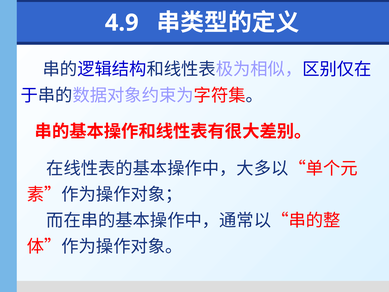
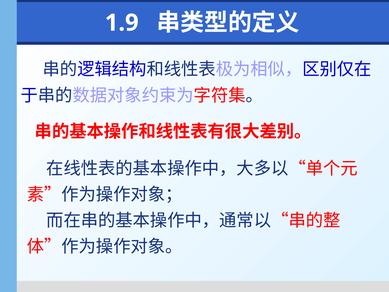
4.9: 4.9 -> 1.9 (122, 23)
